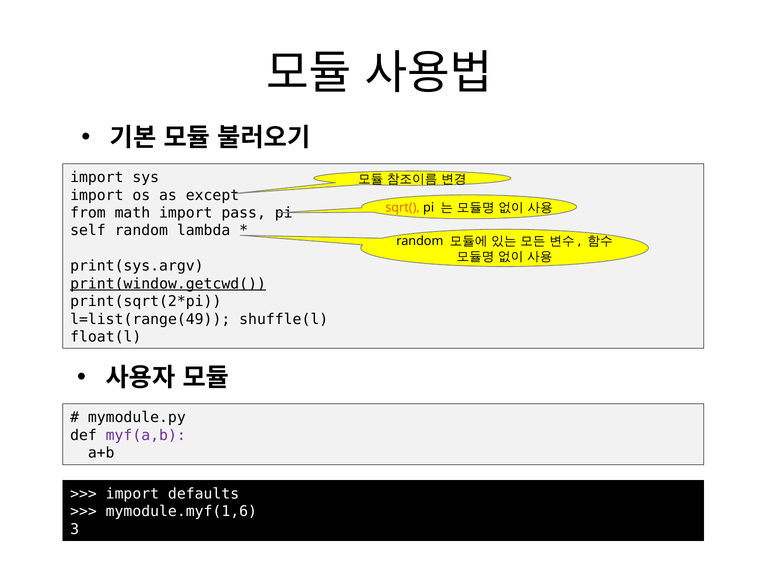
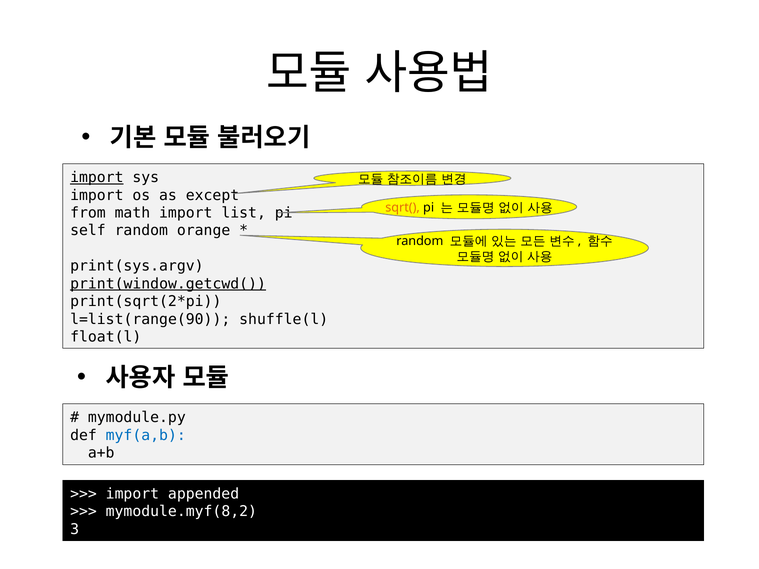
import underline: none -> present (97, 178)
pass: pass -> list (244, 213)
lambda: lambda -> orange (204, 231)
l=list(range(49: l=list(range(49 -> l=list(range(90 (150, 319)
myf(a,b colour: purple -> blue (146, 435)
defaults: defaults -> appended (204, 494)
mymodule.myf(1,6: mymodule.myf(1,6 -> mymodule.myf(8,2 (181, 512)
